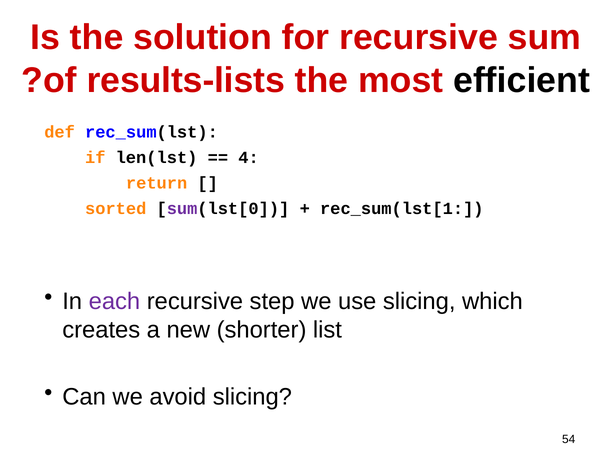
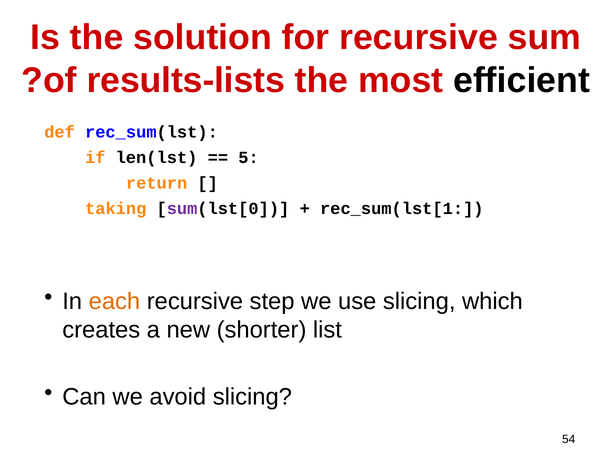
4: 4 -> 5 (249, 157)
sorted: sorted -> taking (116, 208)
each colour: purple -> orange (114, 301)
